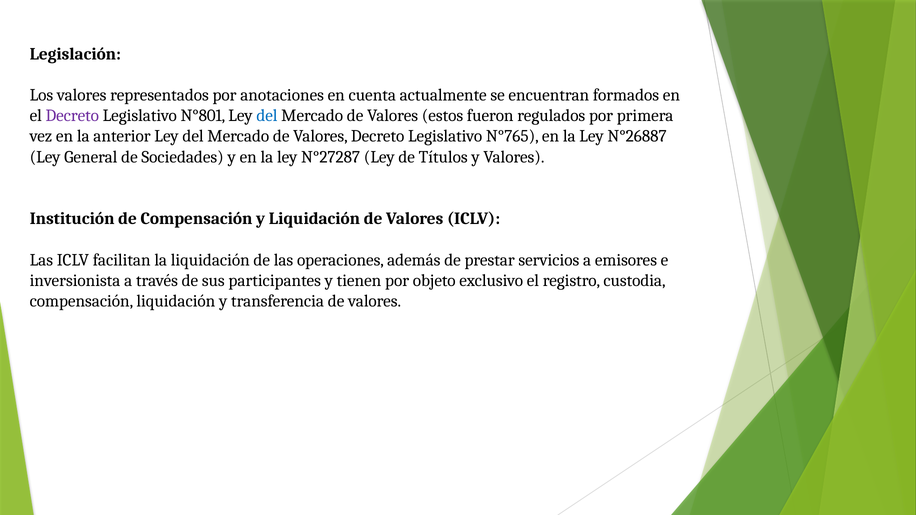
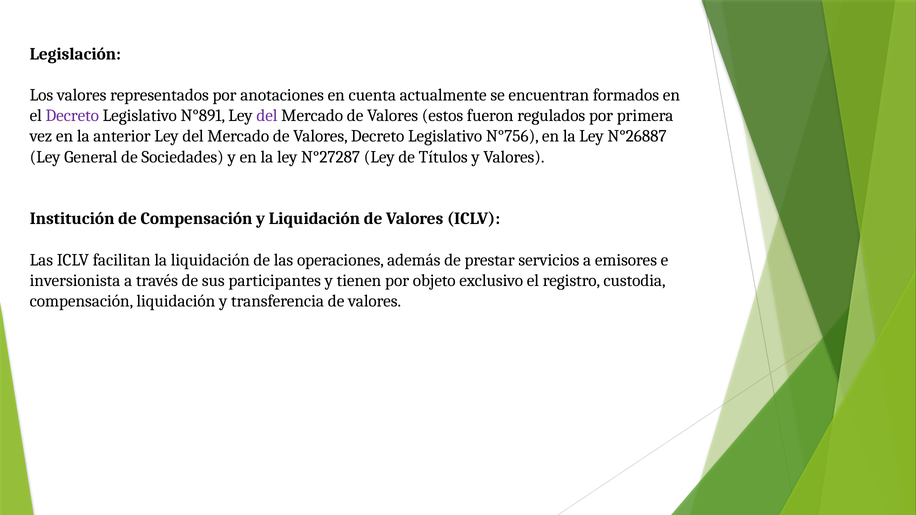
N°801: N°801 -> N°891 (203, 116)
del colour: blue -> purple (267, 116)
N°765: N°765 -> N°756 (512, 136)
